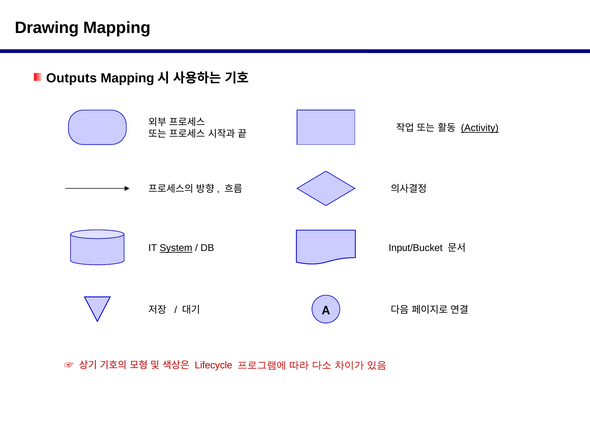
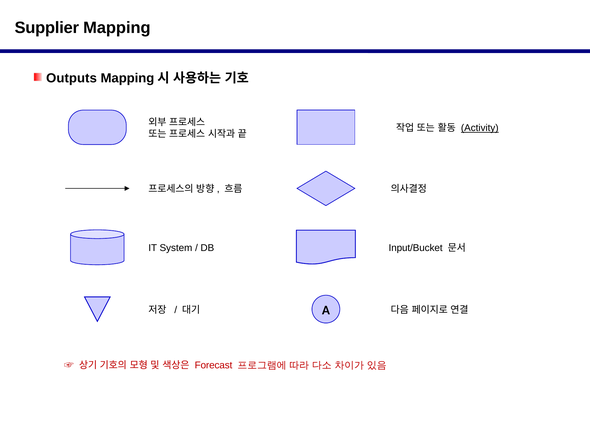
Drawing: Drawing -> Supplier (47, 28)
System underline: present -> none (176, 248)
Lifecycle: Lifecycle -> Forecast (214, 365)
